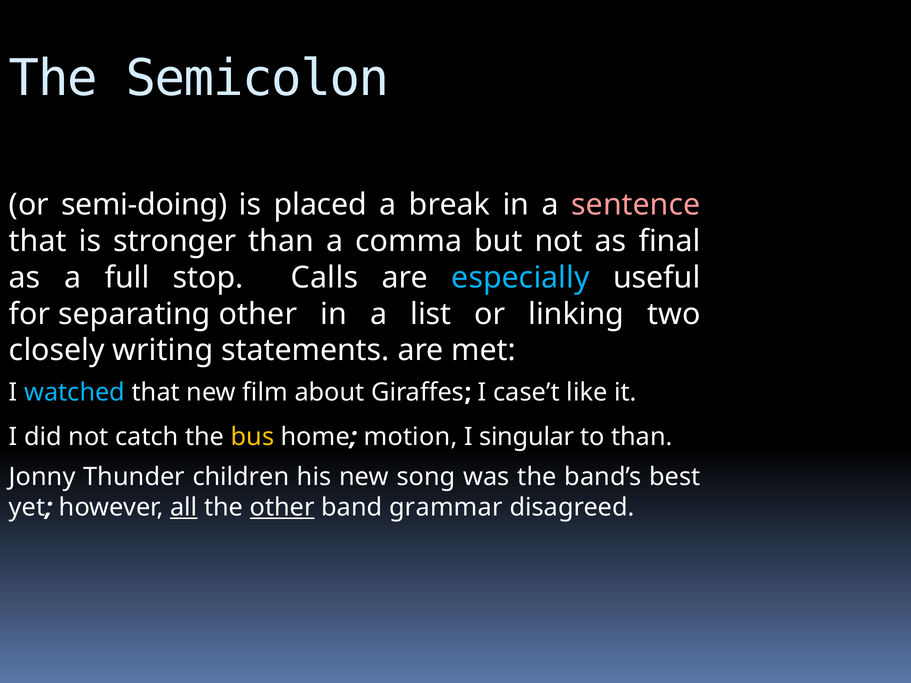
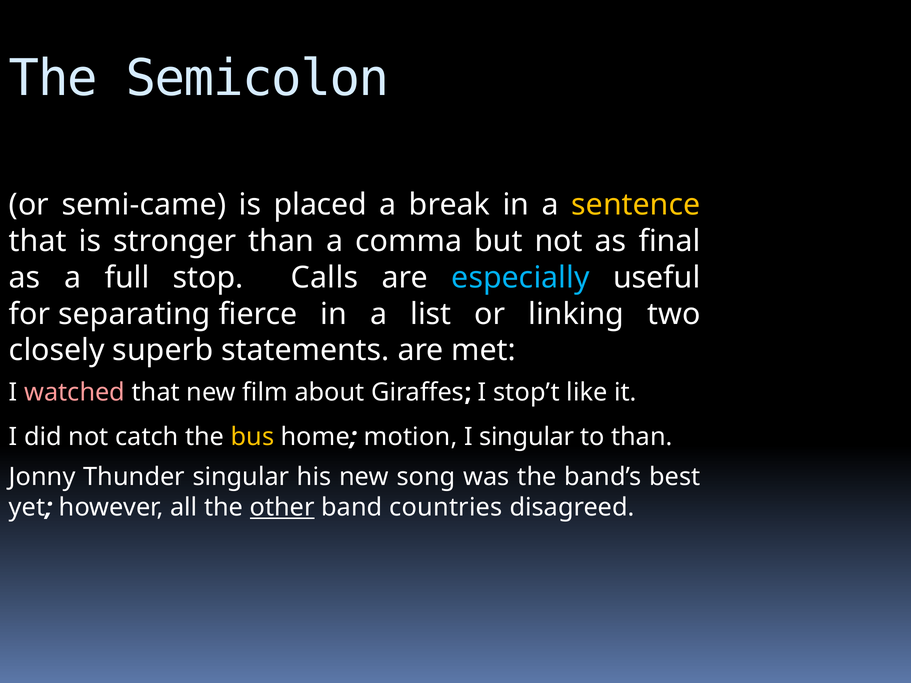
semi-doing: semi-doing -> semi-came (144, 205)
sentence colour: pink -> yellow (636, 205)
separating other: other -> fierce (258, 314)
writing: writing -> superb (163, 351)
watched colour: light blue -> pink (75, 393)
case’t: case’t -> stop’t (526, 393)
Thunder children: children -> singular (241, 477)
all underline: present -> none (184, 508)
grammar: grammar -> countries (446, 508)
